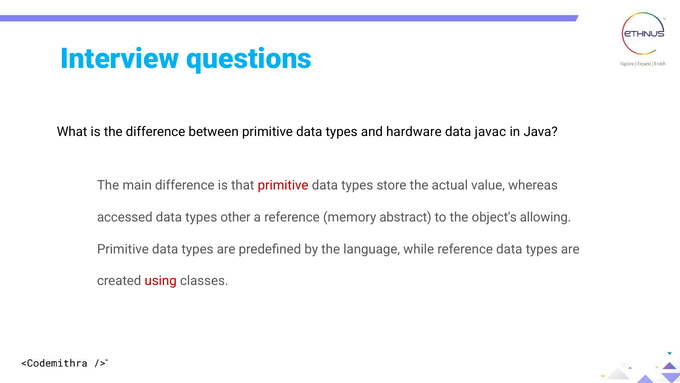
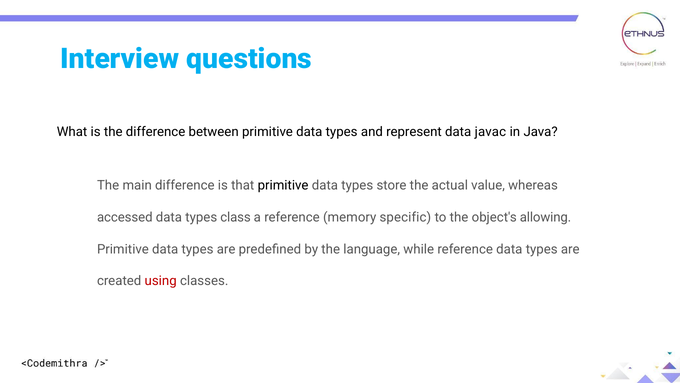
hardware: hardware -> represent (414, 132)
primitive colour: red -> black (283, 185)
other: other -> class (236, 217)
abstract: abstract -> specific (405, 217)
